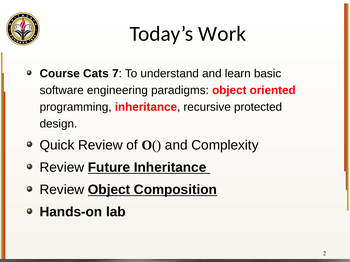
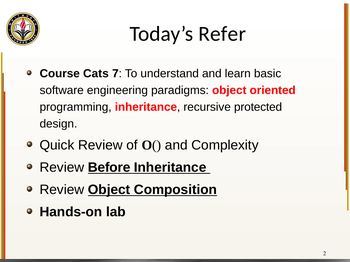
Work: Work -> Refer (222, 34)
Future: Future -> Before (109, 168)
